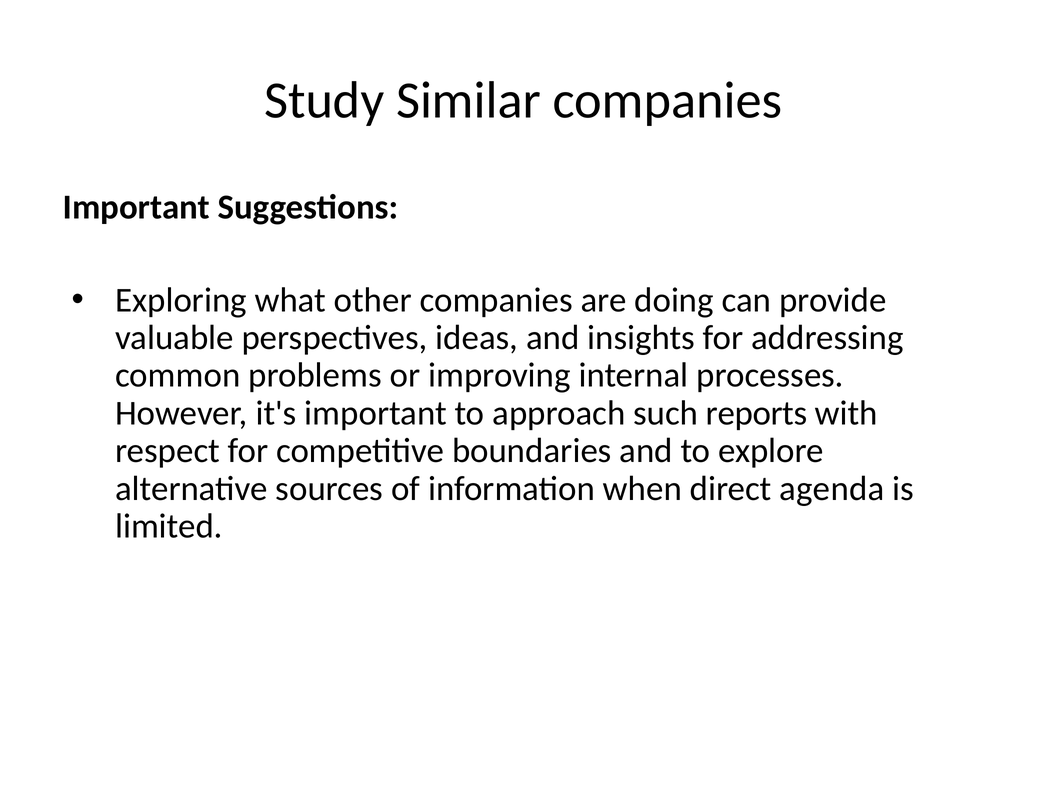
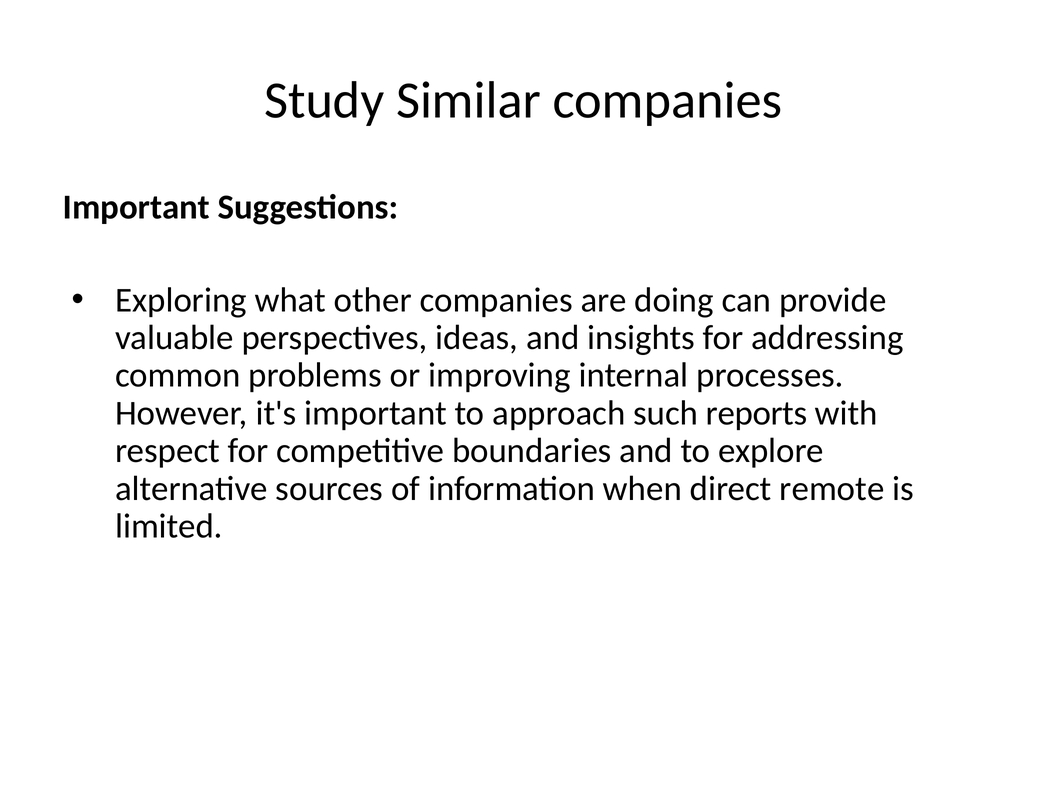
agenda: agenda -> remote (832, 488)
